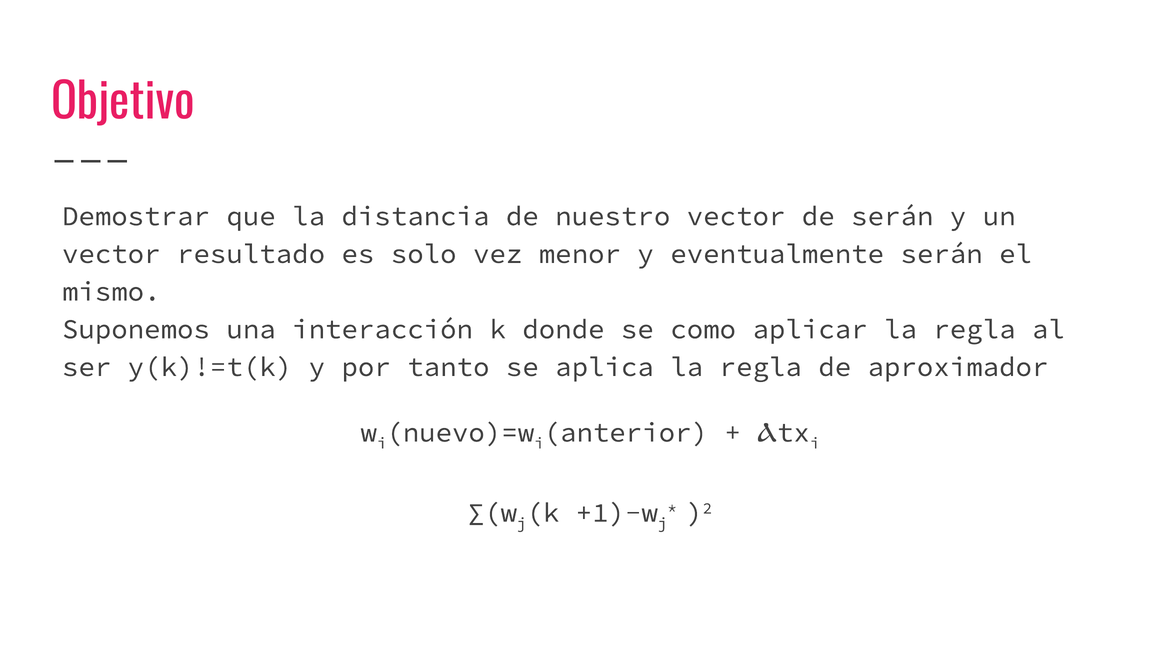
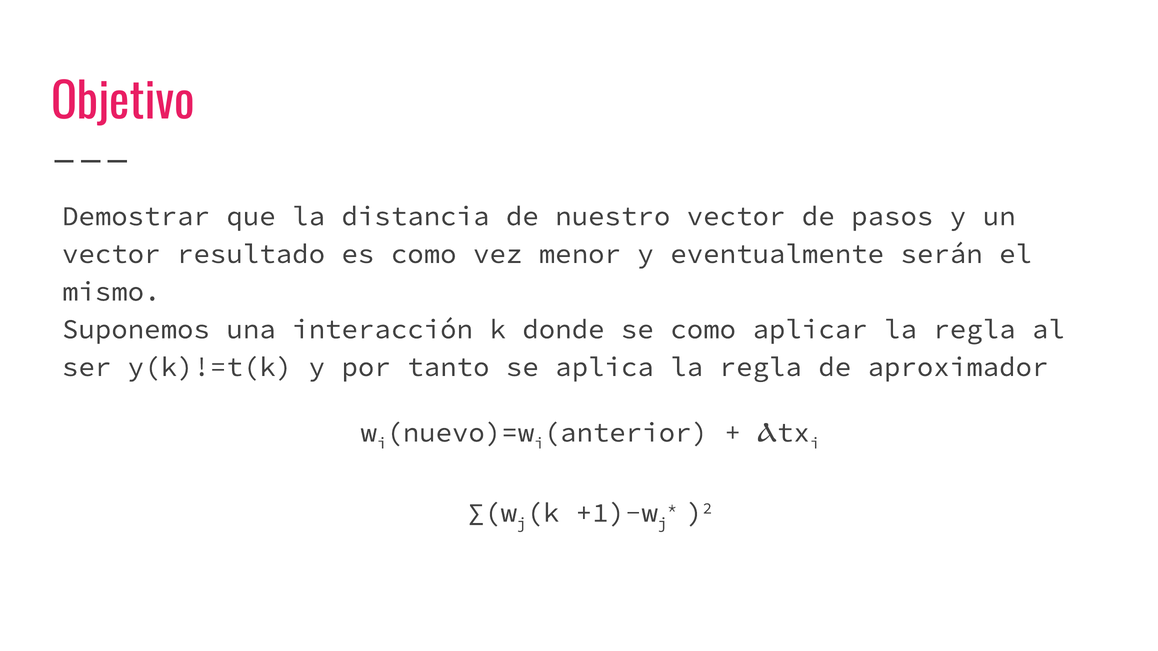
de serán: serán -> pasos (892, 216)
es solo: solo -> como (424, 254)
